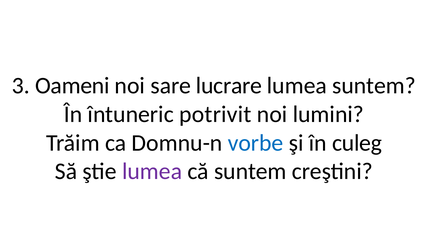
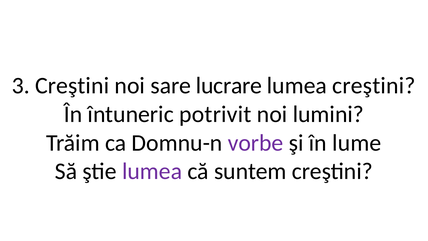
3 Oameni: Oameni -> Creştini (72, 86)
lumea suntem: suntem -> creştini (374, 86)
vorbe colour: blue -> purple (256, 143)
culeg: culeg -> lume (357, 143)
